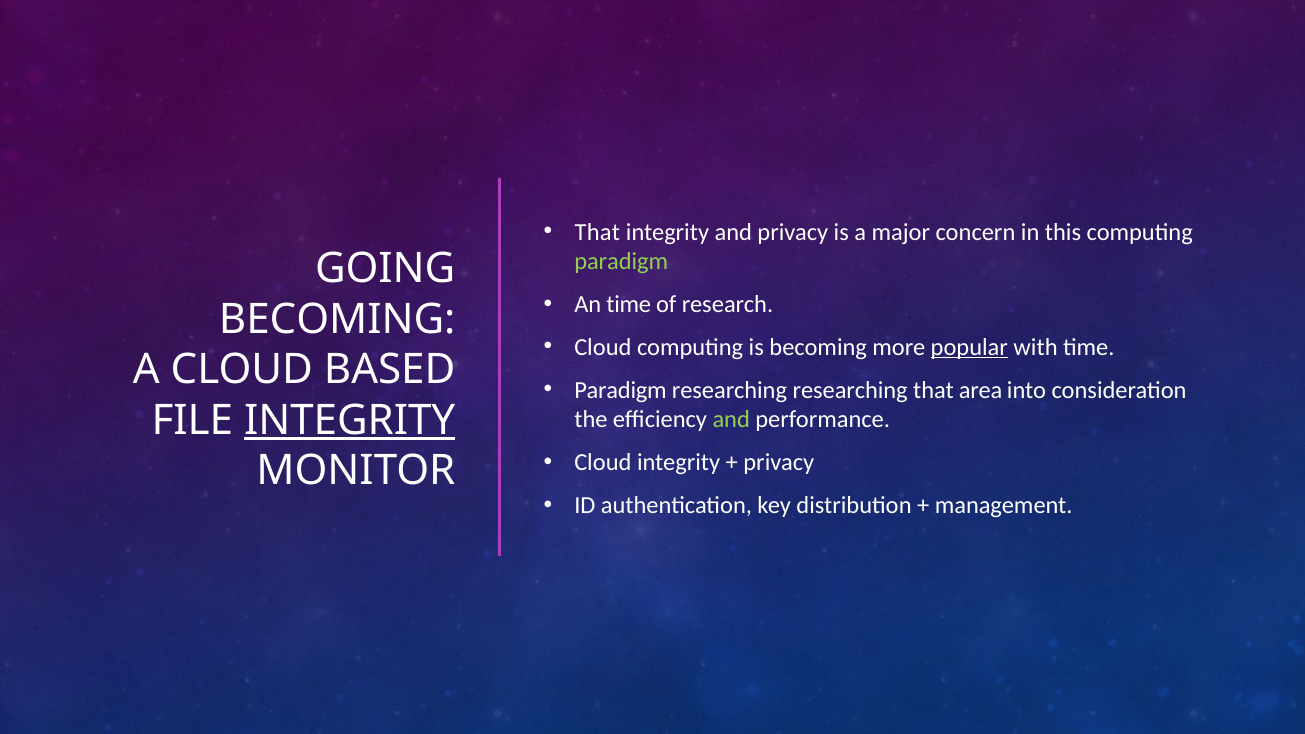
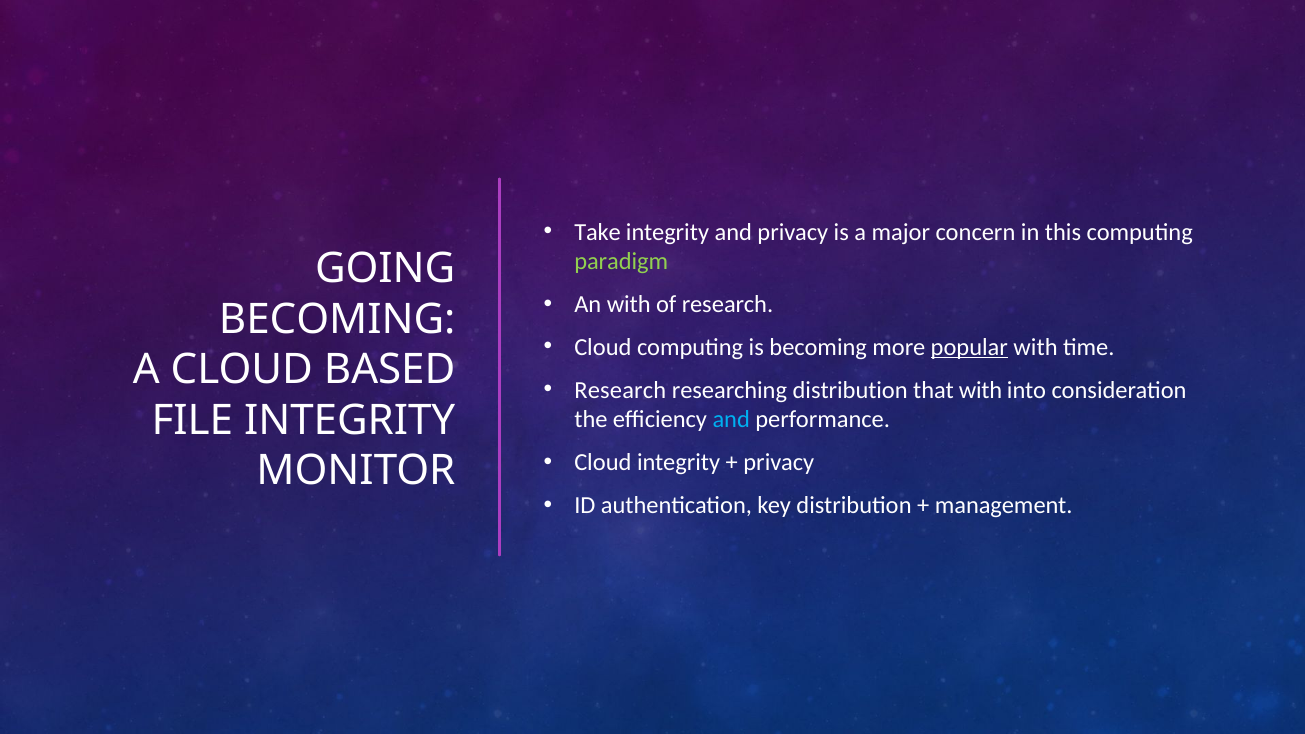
That: That -> Take (598, 232)
An time: time -> with (629, 304)
Paradigm: Paradigm -> Research (620, 390)
researching researching: researching -> distribution (850, 390)
that area: area -> with (981, 390)
INTEGRITY underline: present -> none (350, 420)
and colour: light green -> light blue (731, 420)
